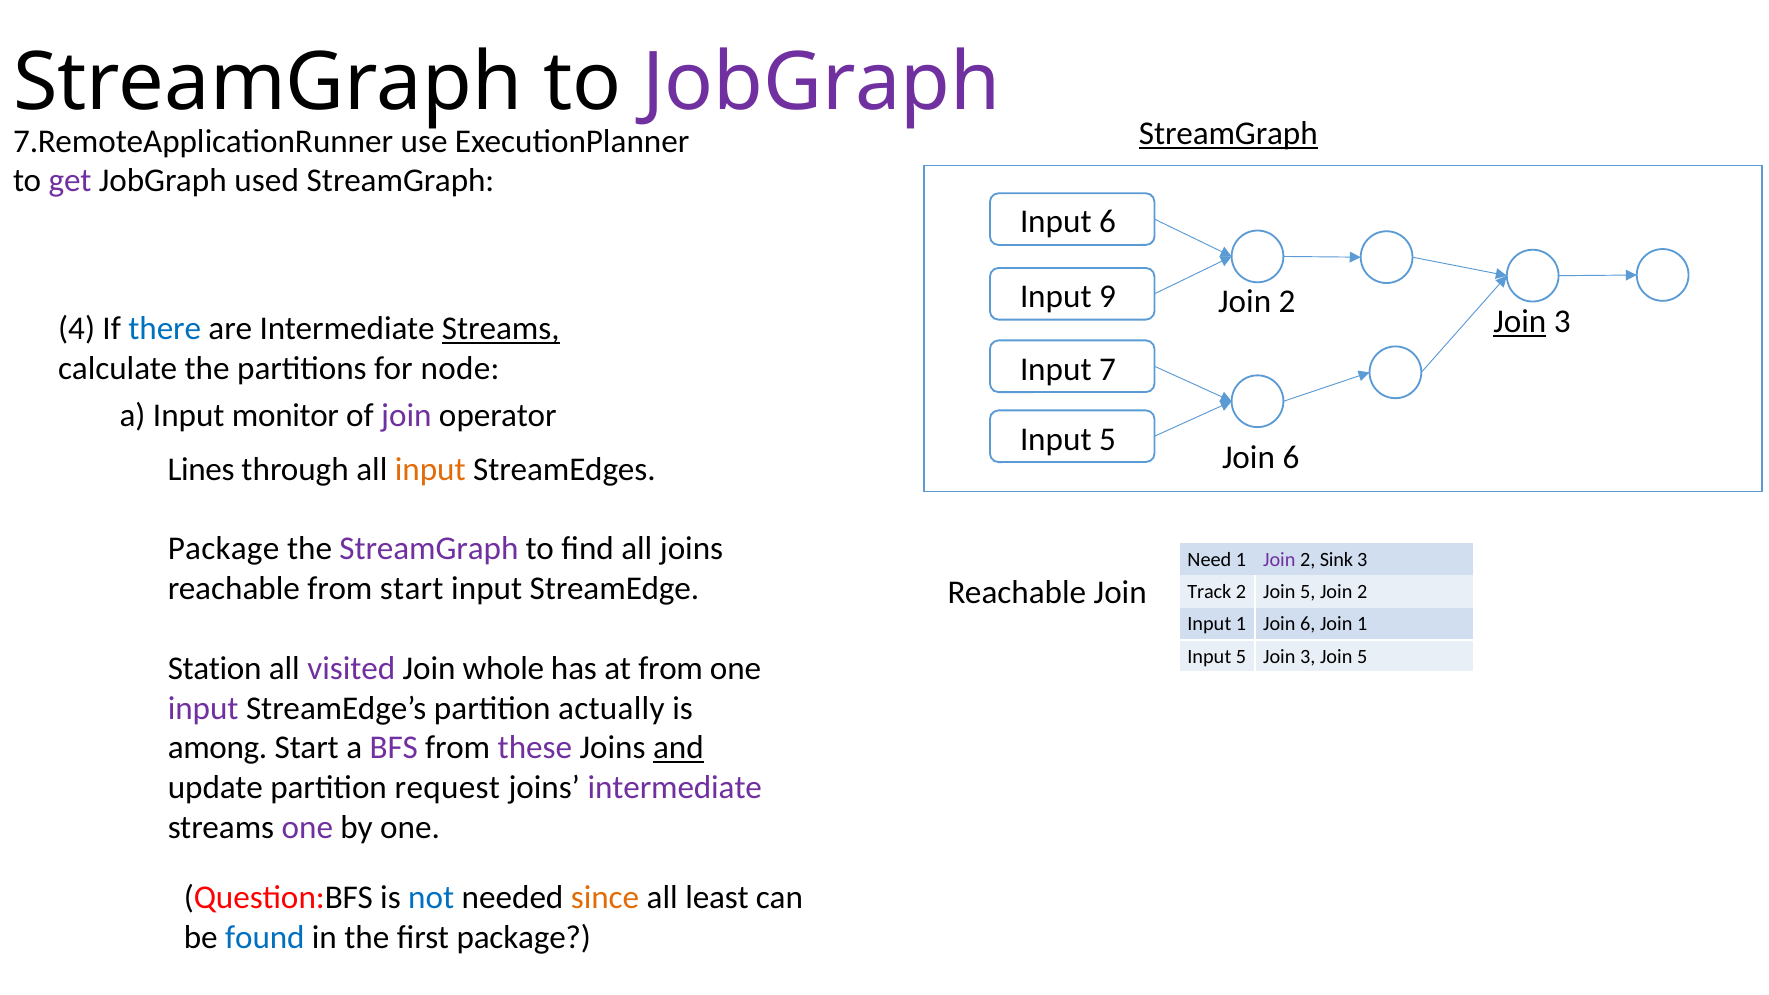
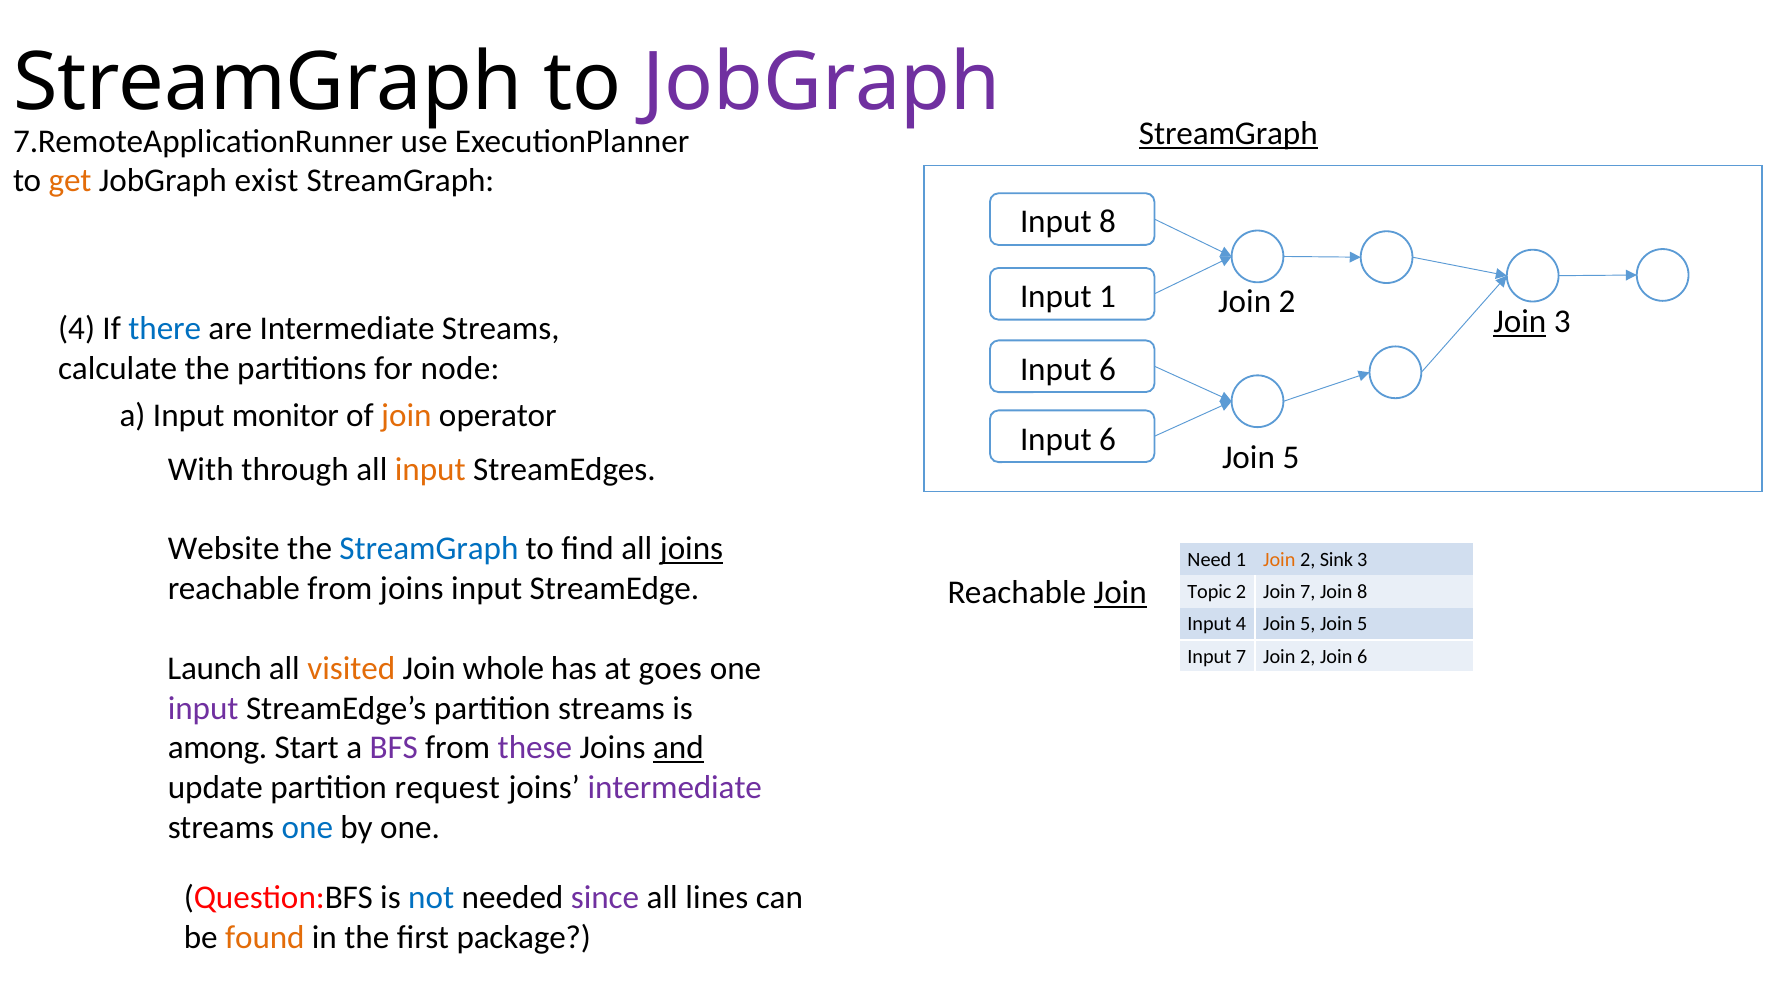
get colour: purple -> orange (70, 181)
used: used -> exist (267, 181)
Input 6: 6 -> 8 (1107, 222)
Input 9: 9 -> 1 (1107, 297)
Streams underline: present -> none (501, 329)
7: 7 -> 6 (1107, 369)
join colour: purple -> orange (406, 416)
5: 5 -> 6 (1107, 439)
6: 6 -> 5 (1291, 457)
Lines: Lines -> With (201, 469)
Package: Package -> Website (224, 549)
StreamGraph colour: purple -> blue (429, 549)
joins underline: none -> present (692, 549)
Join colour: purple -> orange (1279, 560)
from start: start -> joins (412, 589)
Join underline: none -> present (1120, 593)
Track: Track -> Topic (1209, 592)
2 Join 5: 5 -> 7 (1308, 592)
2: 2 -> 8 (1362, 592)
Input 1: 1 -> 4 (1241, 624)
6: 6 -> 5 (1308, 624)
1: 1 -> 5 (1362, 624)
5: 5 -> 7 (1241, 657)
3: 3 -> 2 (1308, 657)
5: 5 -> 6 (1362, 657)
Station: Station -> Launch (215, 668)
visited colour: purple -> orange (351, 668)
at from: from -> goes (670, 668)
partition actually: actually -> streams (612, 708)
one colour: purple -> blue (307, 828)
since colour: orange -> purple (605, 898)
least: least -> lines (717, 898)
found colour: blue -> orange (265, 938)
